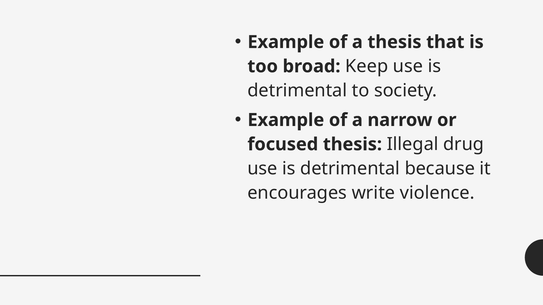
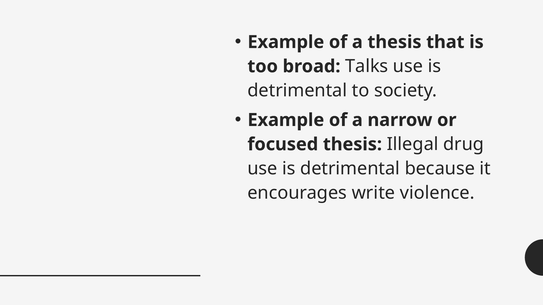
Keep: Keep -> Talks (367, 66)
